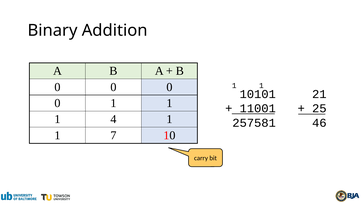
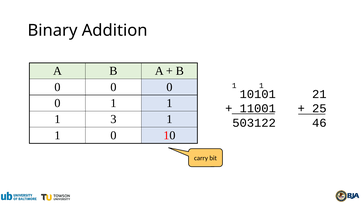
4: 4 -> 3 (113, 120)
257581: 257581 -> 503122 (254, 123)
1 7: 7 -> 0 (113, 136)
